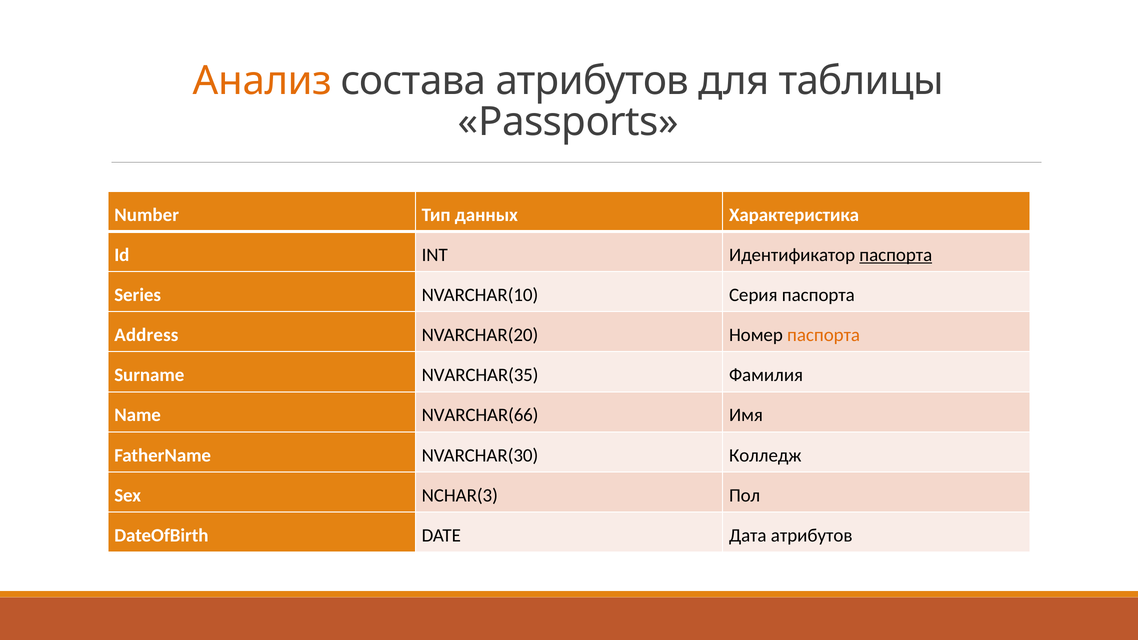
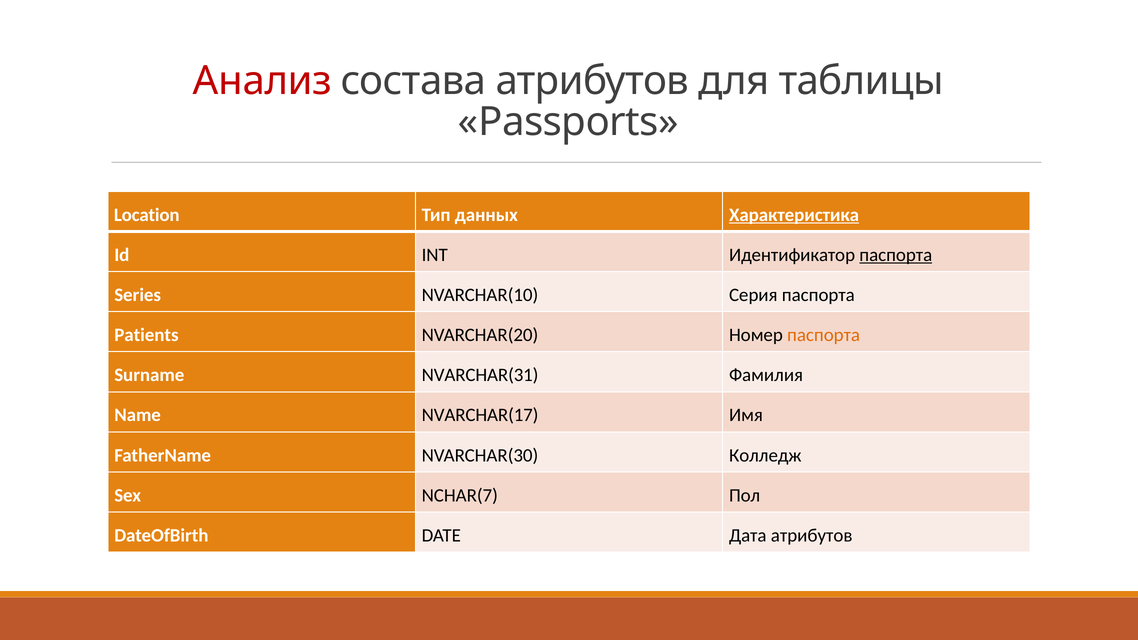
Анализ colour: orange -> red (263, 81)
Number: Number -> Location (147, 215)
Характеристика underline: none -> present (794, 215)
Address: Address -> Patients (146, 335)
NVARCHAR(35: NVARCHAR(35 -> NVARCHAR(31 (480, 375)
NVARCHAR(66: NVARCHAR(66 -> NVARCHAR(17 (480, 415)
NCHAR(3: NCHAR(3 -> NCHAR(7 (460, 495)
